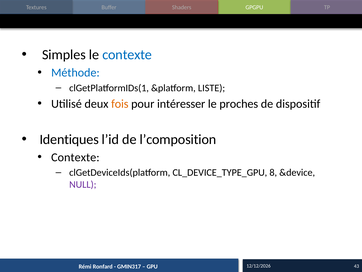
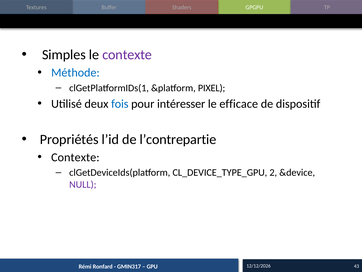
contexte colour: blue -> purple (127, 55)
LISTE: LISTE -> PIXEL (212, 88)
fois colour: orange -> blue (120, 104)
proches: proches -> efficace (239, 104)
Identiques: Identiques -> Propriétés (69, 139)
l’composition: l’composition -> l’contrepartie (178, 139)
8: 8 -> 2 (273, 172)
